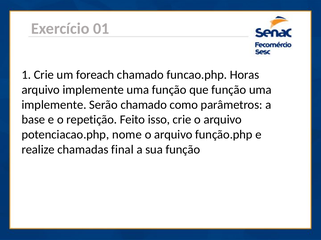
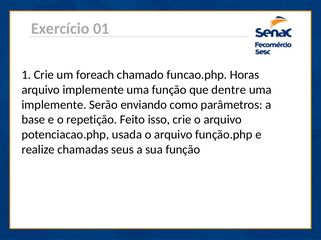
que função: função -> dentre (229, 90)
Serão chamado: chamado -> enviando (144, 105)
nome: nome -> usada (127, 135)
final: final -> seus (122, 150)
